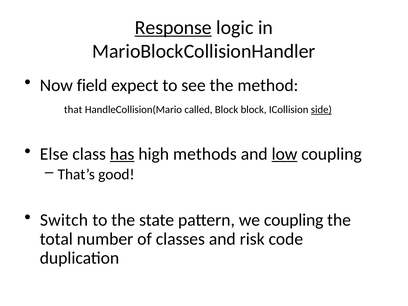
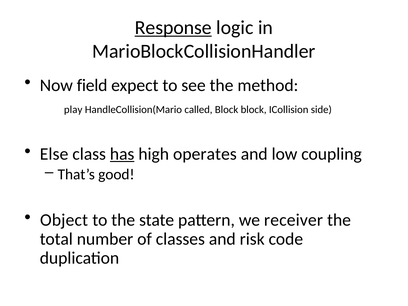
that: that -> play (73, 110)
side underline: present -> none (321, 110)
methods: methods -> operates (205, 154)
low underline: present -> none (284, 154)
Switch: Switch -> Object (64, 220)
we coupling: coupling -> receiver (293, 220)
